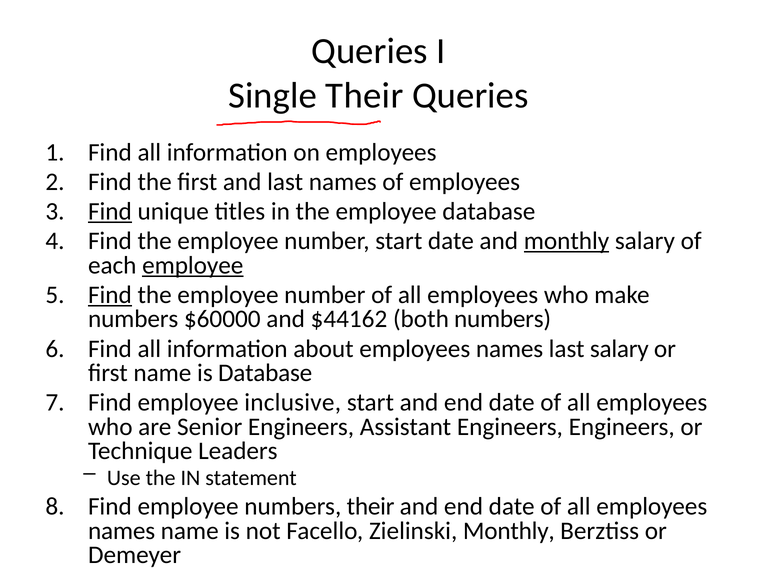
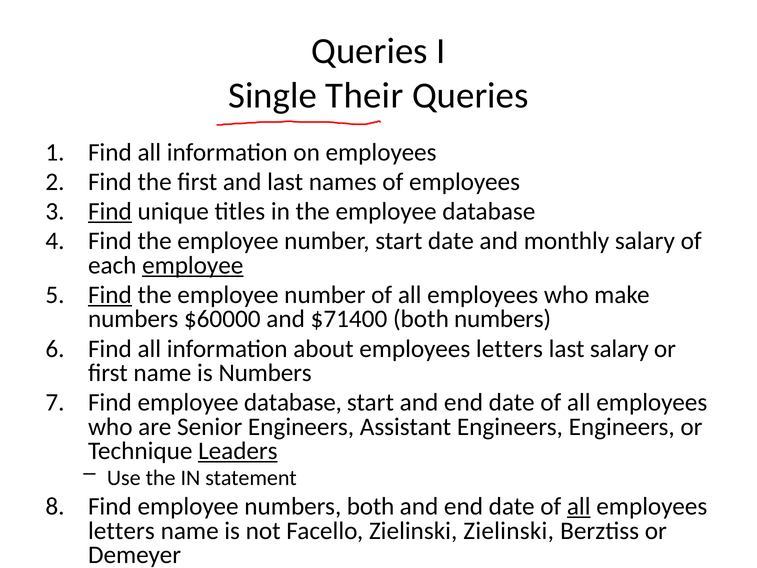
monthly underline: present -> none (567, 241)
$44162: $44162 -> $71400 (349, 319)
about employees names: names -> letters (509, 349)
is Database: Database -> Numbers (265, 373)
Find employee inclusive: inclusive -> database (293, 402)
Leaders underline: none -> present (238, 451)
numbers their: their -> both (371, 506)
all underline: none -> present (579, 506)
names: names -> letters (121, 531)
Zielinski Monthly: Monthly -> Zielinski (509, 531)
